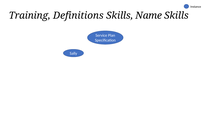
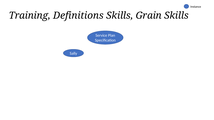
Name: Name -> Grain (149, 16)
